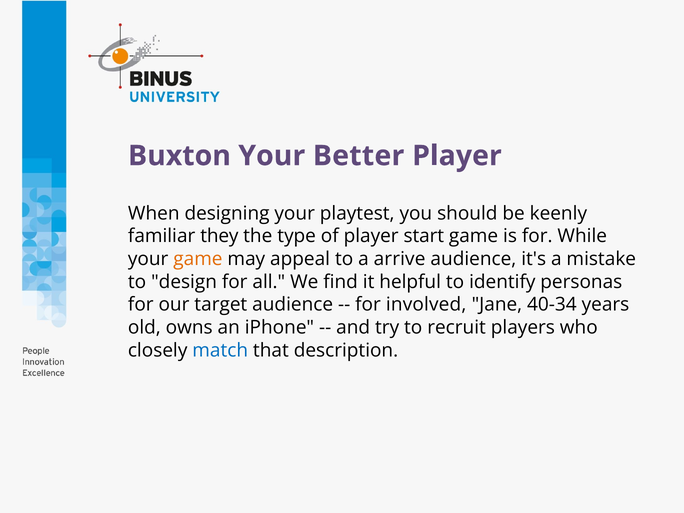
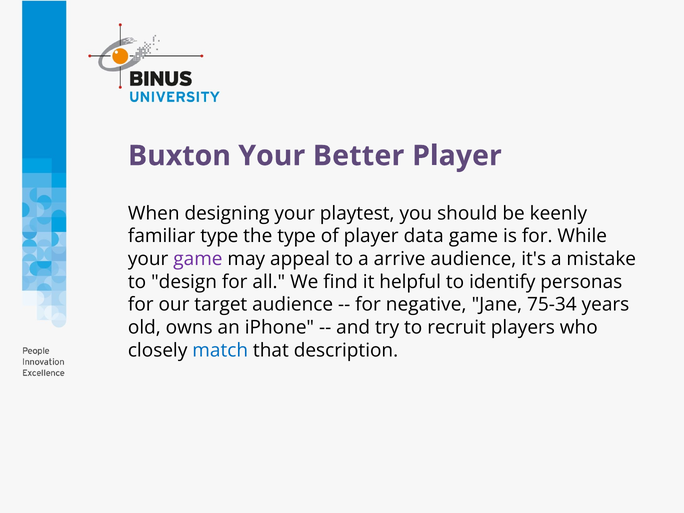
familiar they: they -> type (219, 236)
start: start -> data (424, 236)
game colour: orange -> purple (198, 259)
involved: involved -> negative (426, 305)
40-34: 40-34 -> 75-34 (552, 305)
